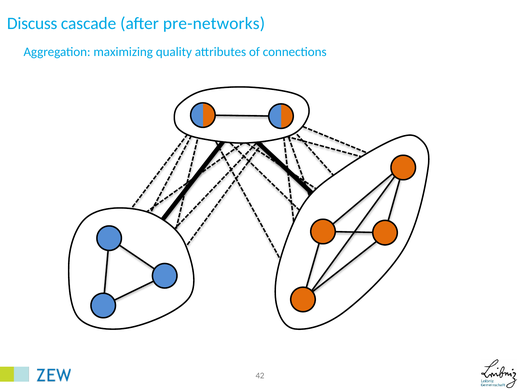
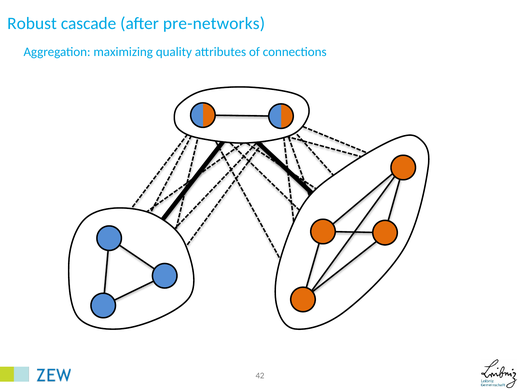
Discuss: Discuss -> Robust (32, 23)
